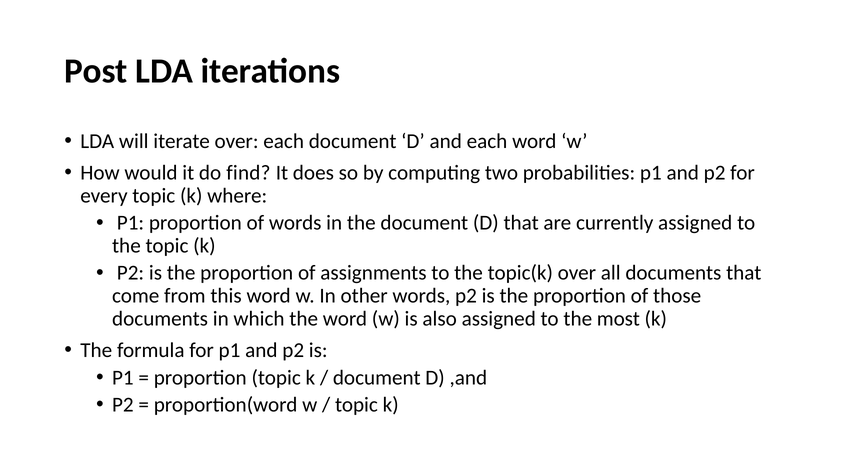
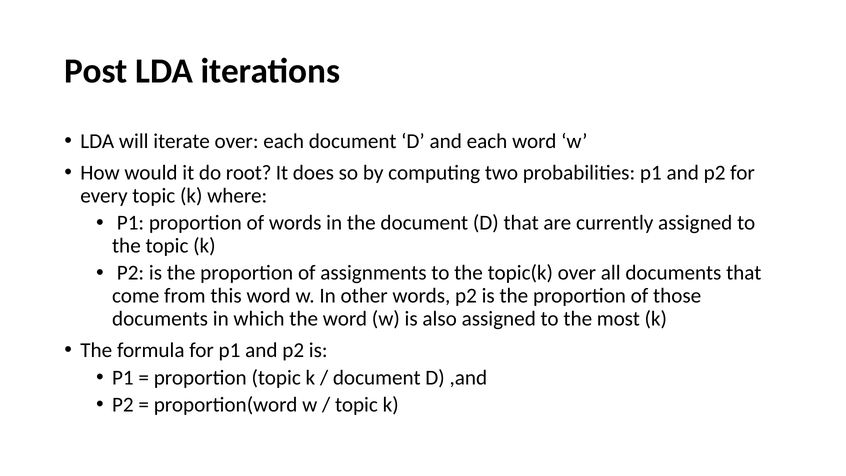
find: find -> root (249, 173)
